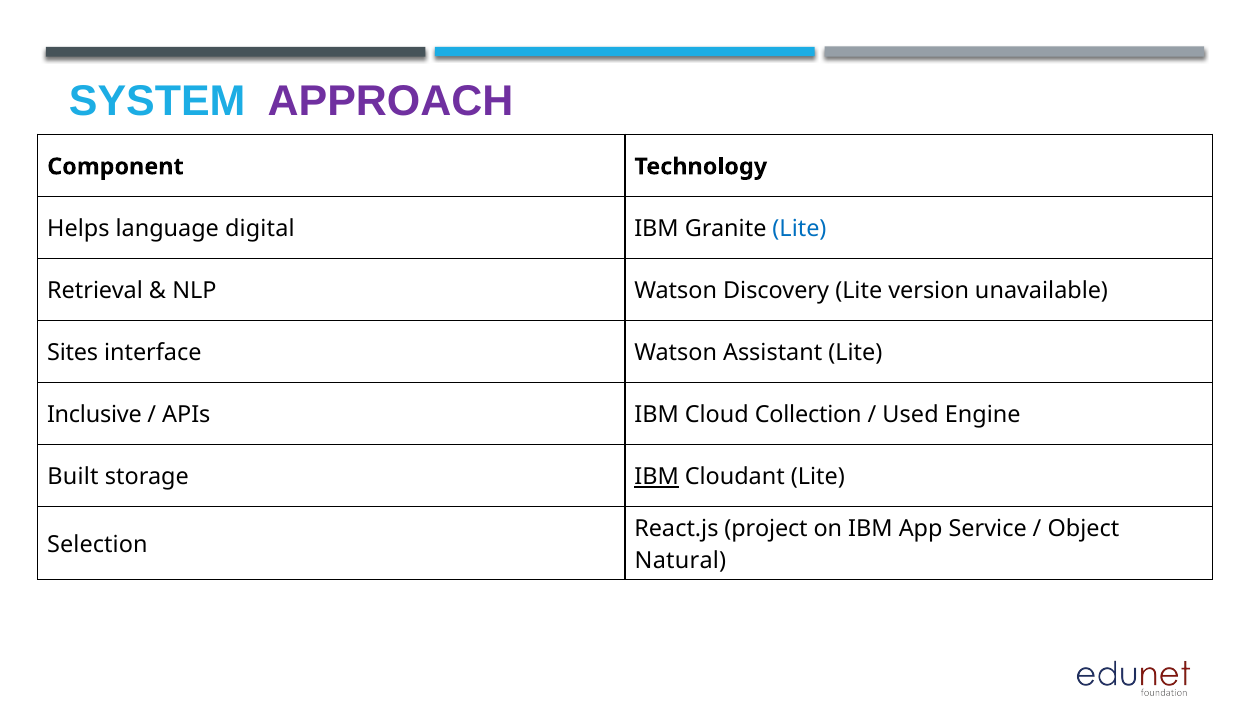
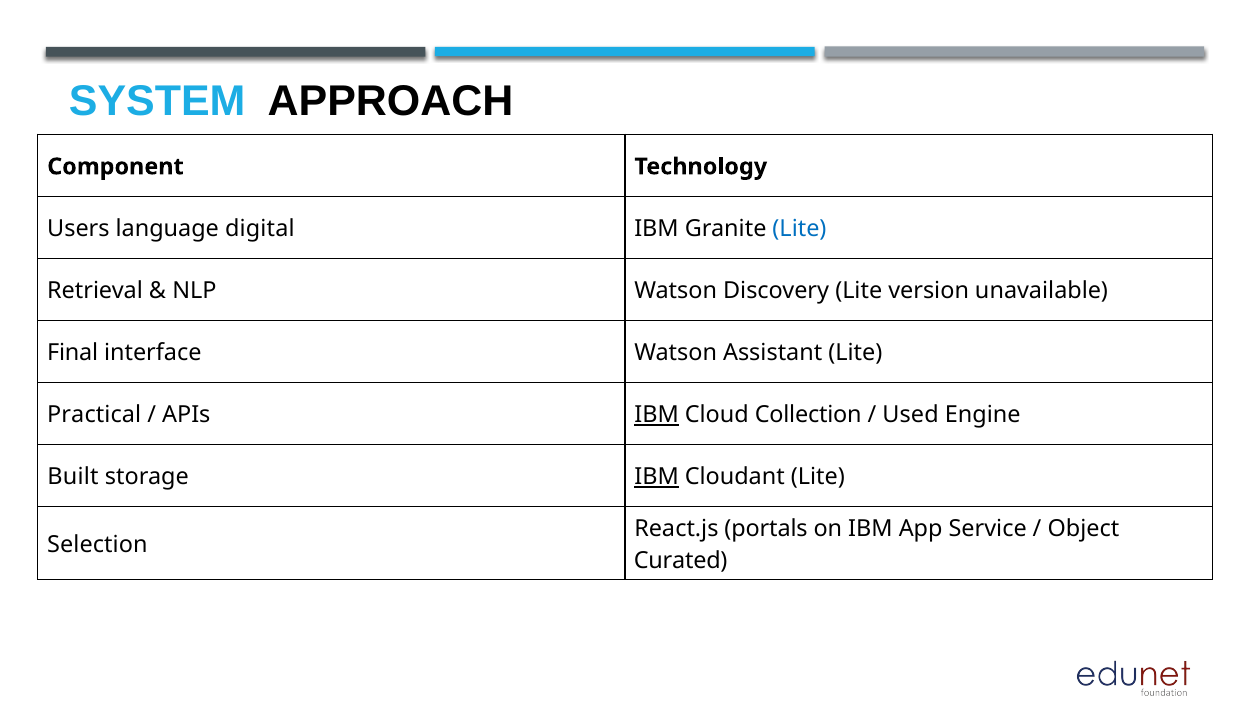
APPROACH colour: purple -> black (391, 101)
Helps: Helps -> Users (78, 229)
Sites: Sites -> Final (73, 353)
Inclusive: Inclusive -> Practical (94, 415)
IBM underline: none -> present (657, 415)
project: project -> portals (766, 529)
Natural: Natural -> Curated (681, 560)
